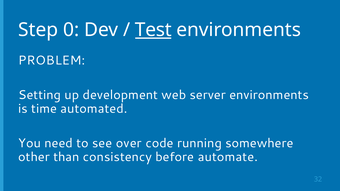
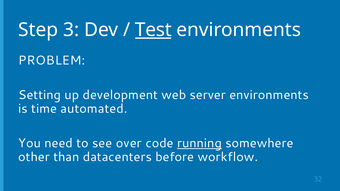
0: 0 -> 3 (71, 30)
running underline: none -> present (199, 143)
consistency: consistency -> datacenters (117, 157)
automate: automate -> workflow (228, 157)
